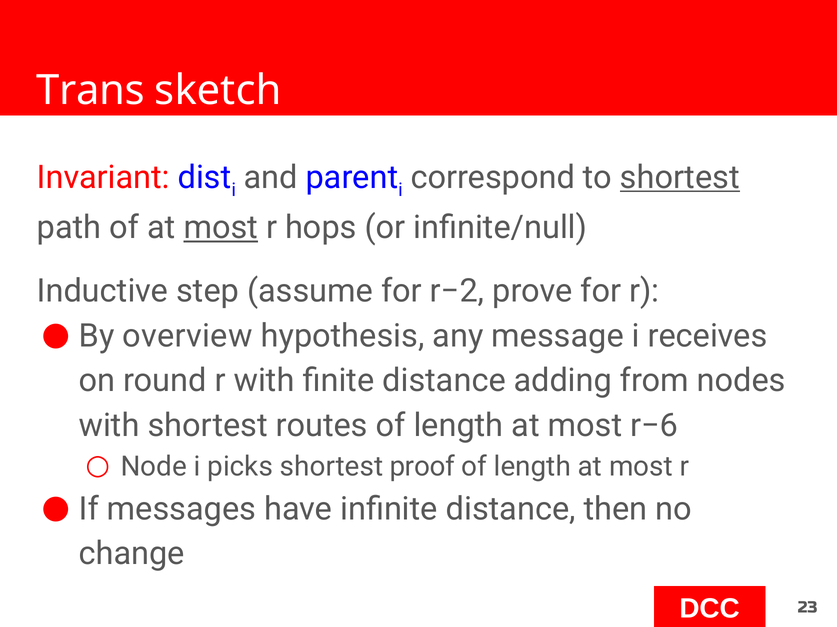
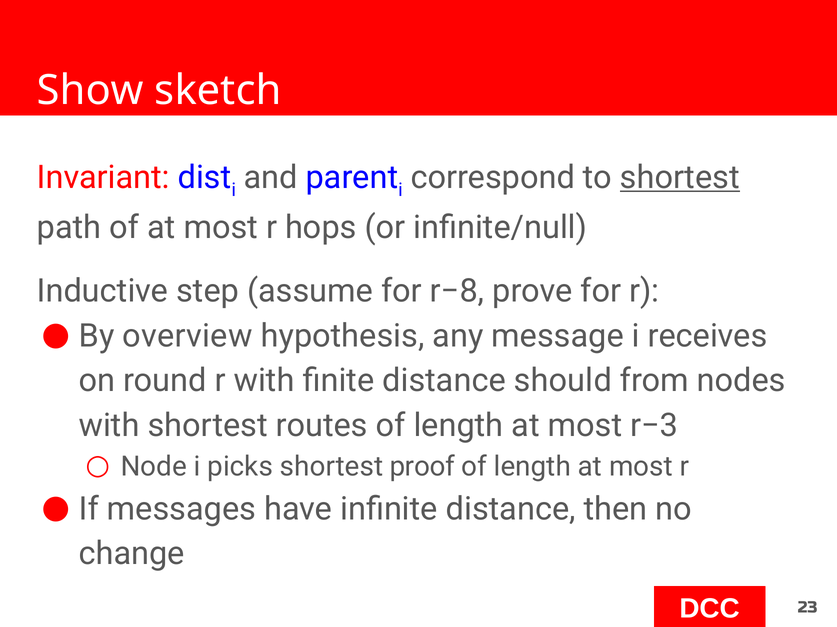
Trans: Trans -> Show (90, 91)
most underline: present -> none (221, 228)
r−2: r−2 -> r−8 (457, 291)
adding: adding -> should (563, 381)
r−6: r−6 -> r−3 (654, 426)
